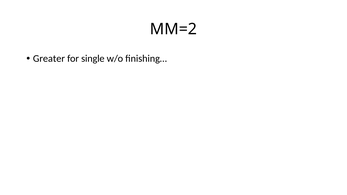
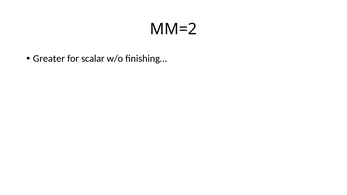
single: single -> scalar (93, 59)
